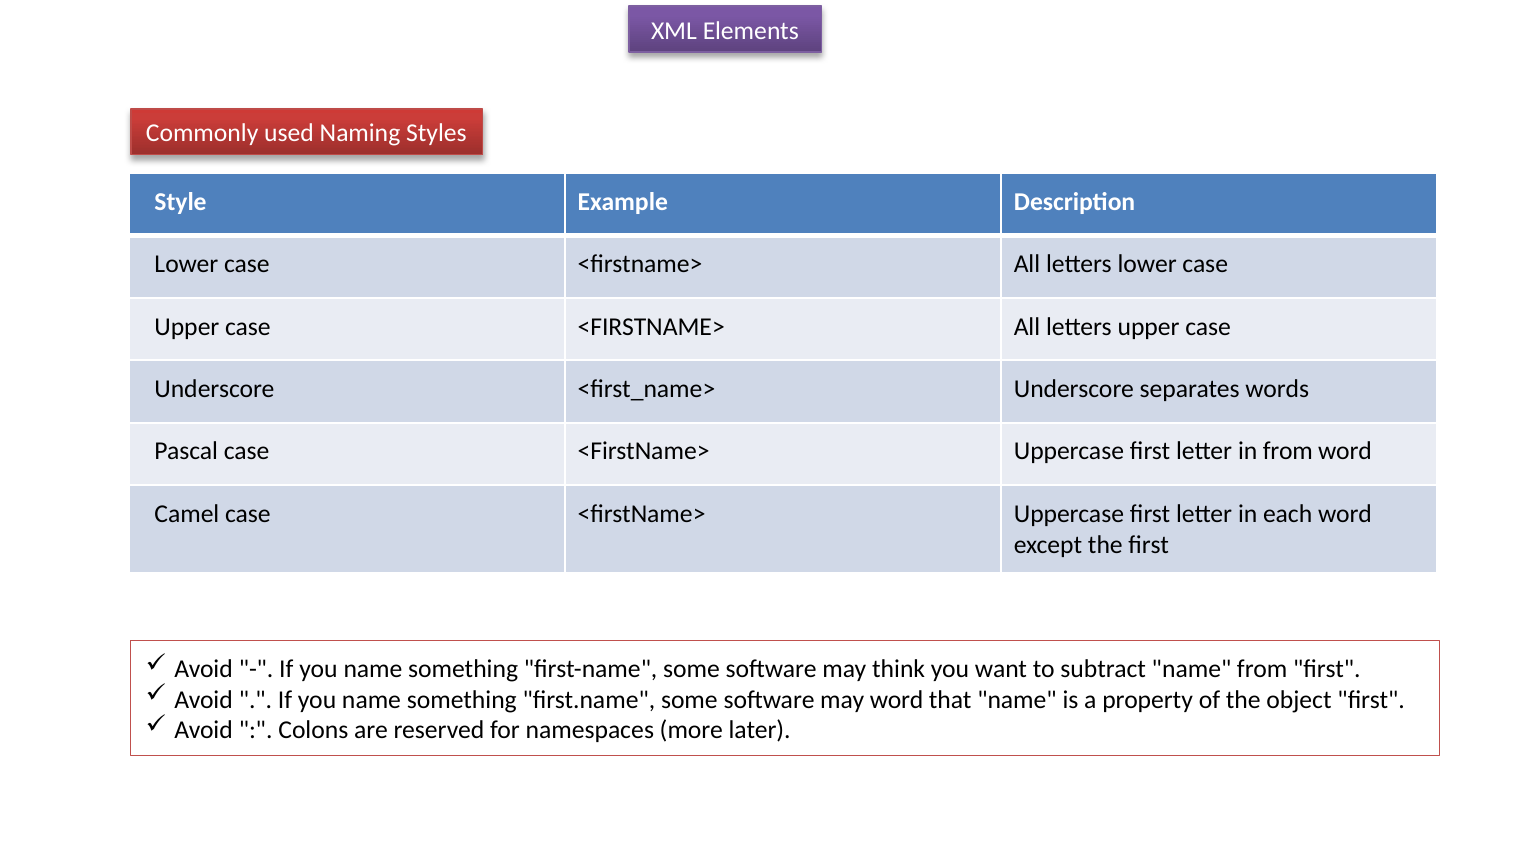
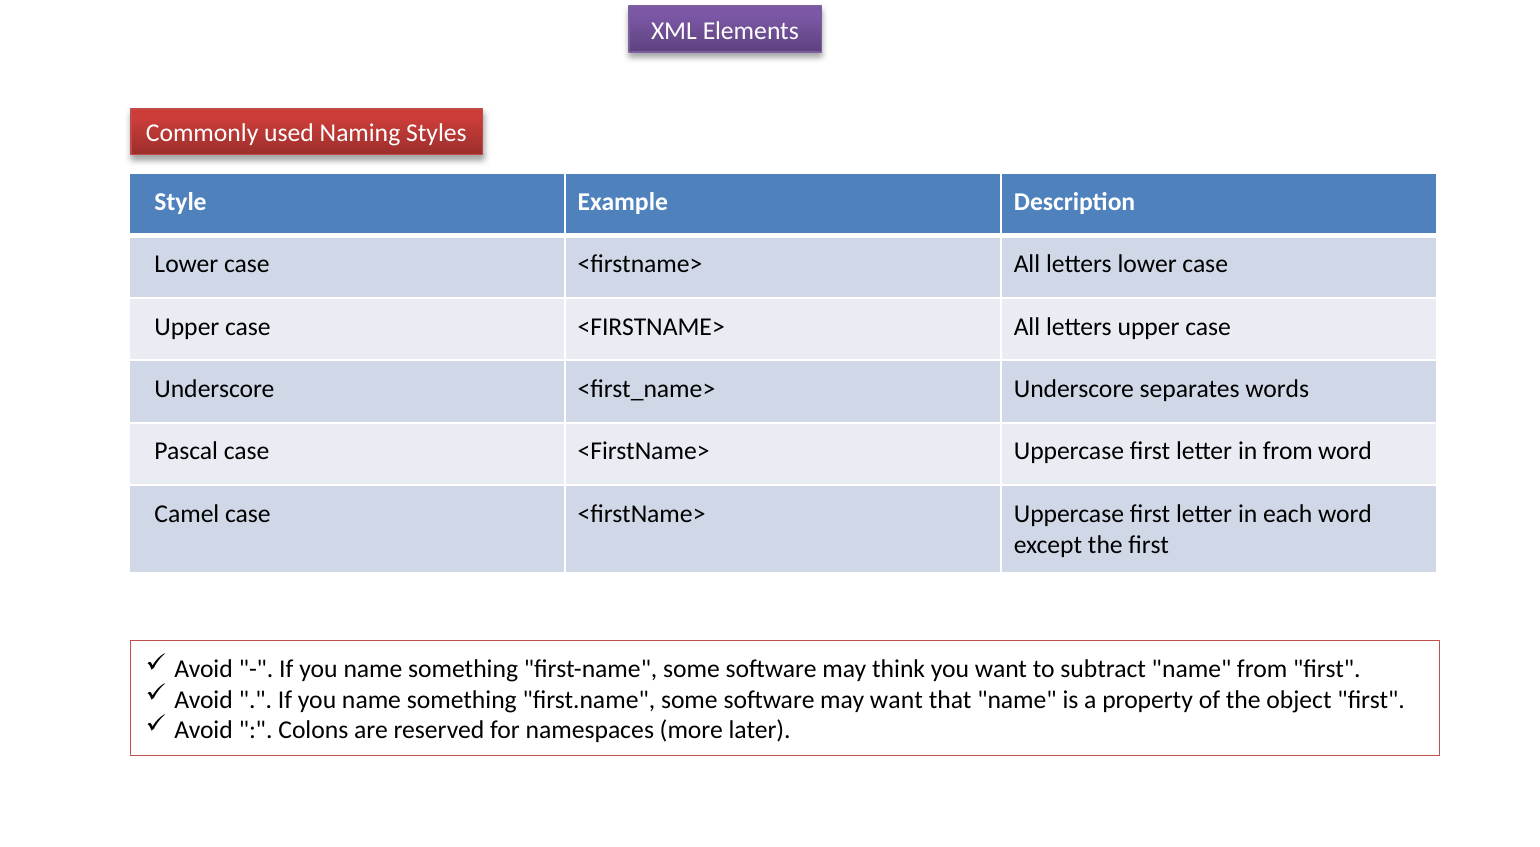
may word: word -> want (896, 700)
